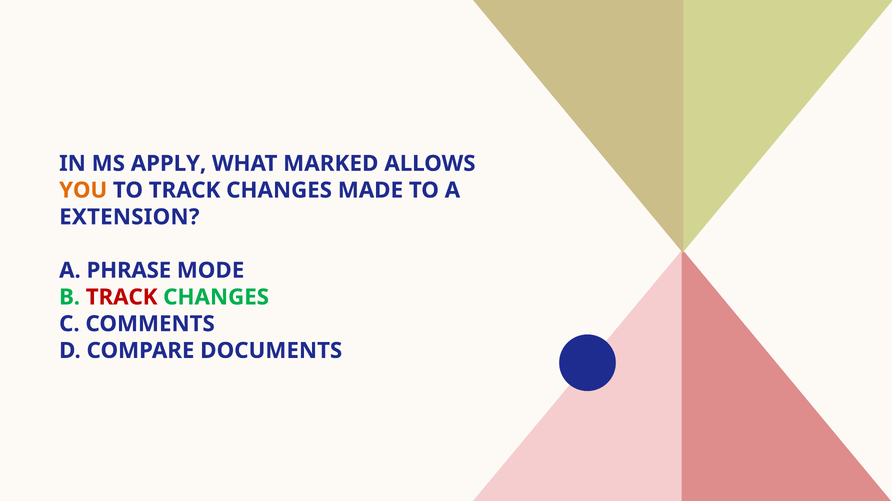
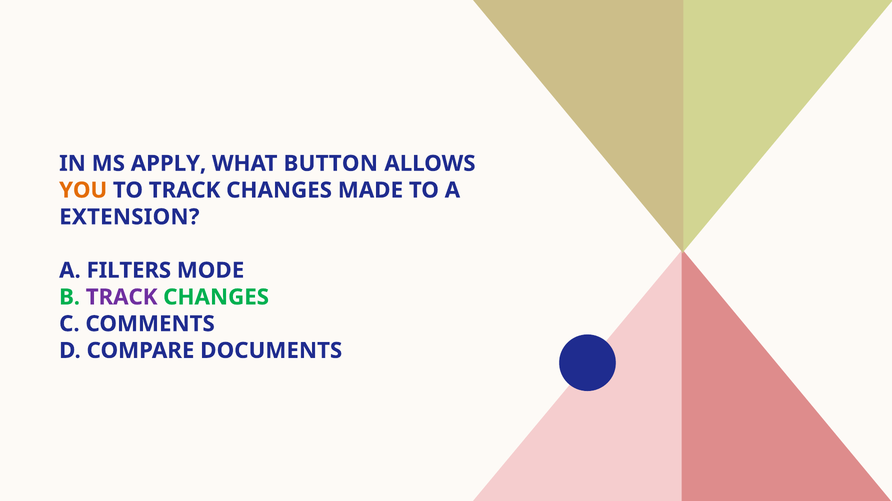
MARKED: MARKED -> BUTTON (331, 164)
PHRASE: PHRASE -> FILTERS (129, 271)
TRACK colour: red -> purple (122, 298)
